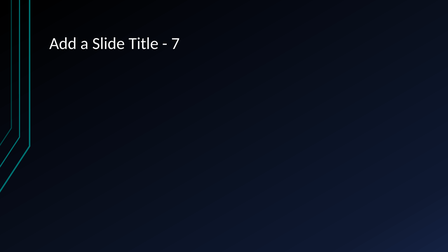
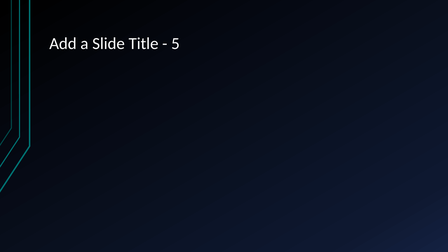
7: 7 -> 5 (175, 44)
